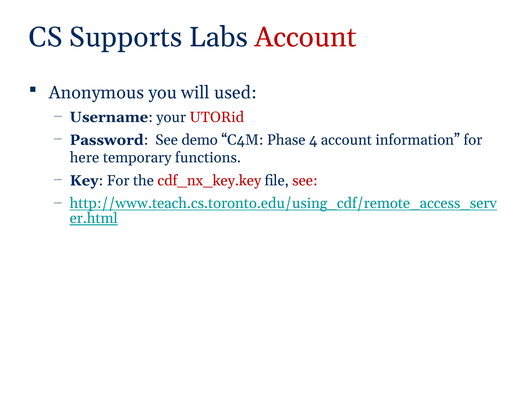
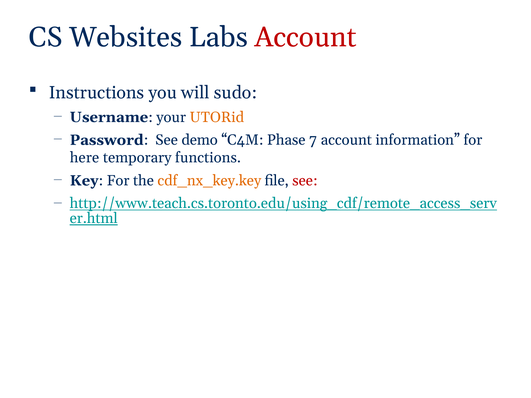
Supports: Supports -> Websites (126, 37)
Anonymous: Anonymous -> Instructions (96, 93)
used: used -> sudo (235, 93)
UTORid colour: red -> orange (217, 117)
Phase 4: 4 -> 7 (313, 140)
cdf_nx_key.key colour: red -> orange (209, 181)
